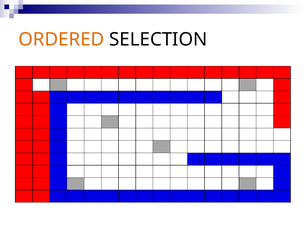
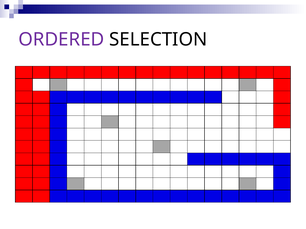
ORDERED colour: orange -> purple (61, 40)
